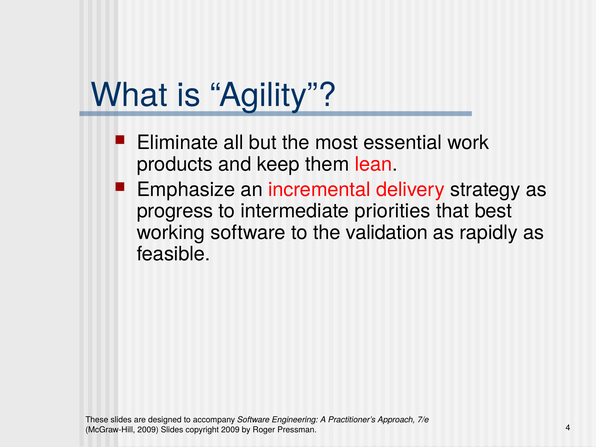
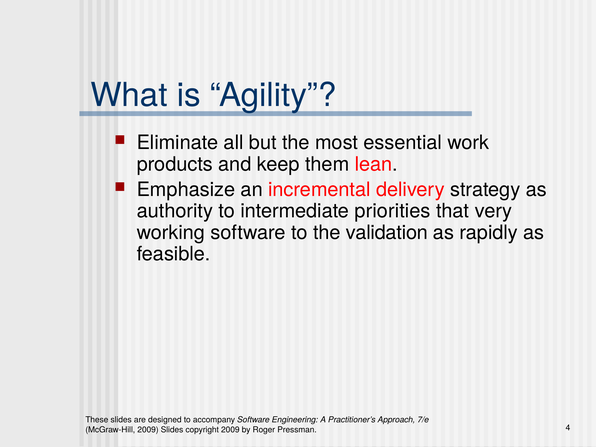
progress: progress -> authority (175, 211)
best: best -> very (493, 211)
